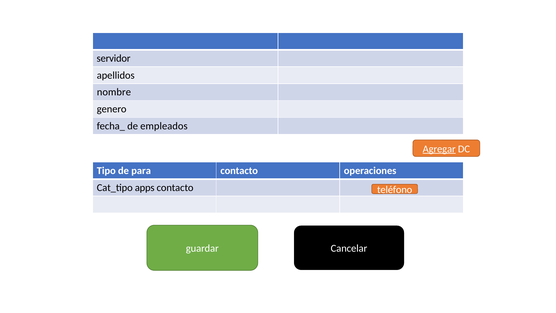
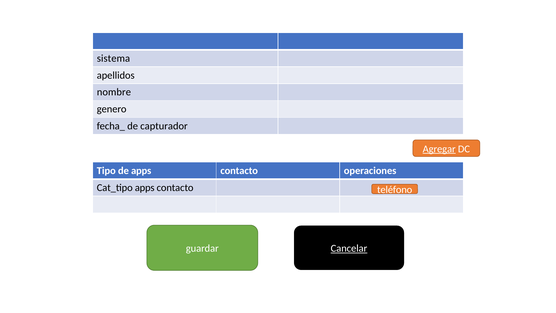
servidor: servidor -> sistema (113, 58)
empleados: empleados -> capturador (164, 126)
de para: para -> apps (141, 171)
Cancelar underline: none -> present (349, 248)
